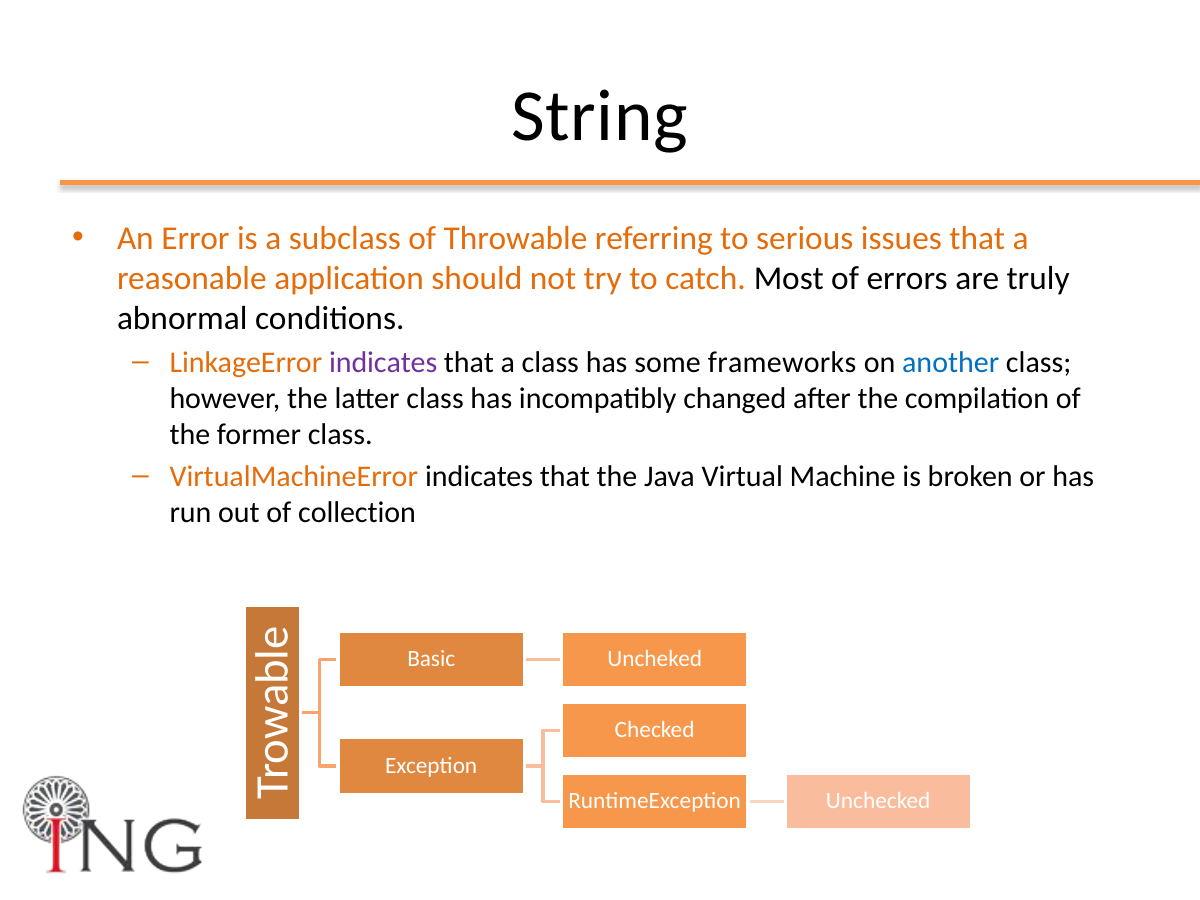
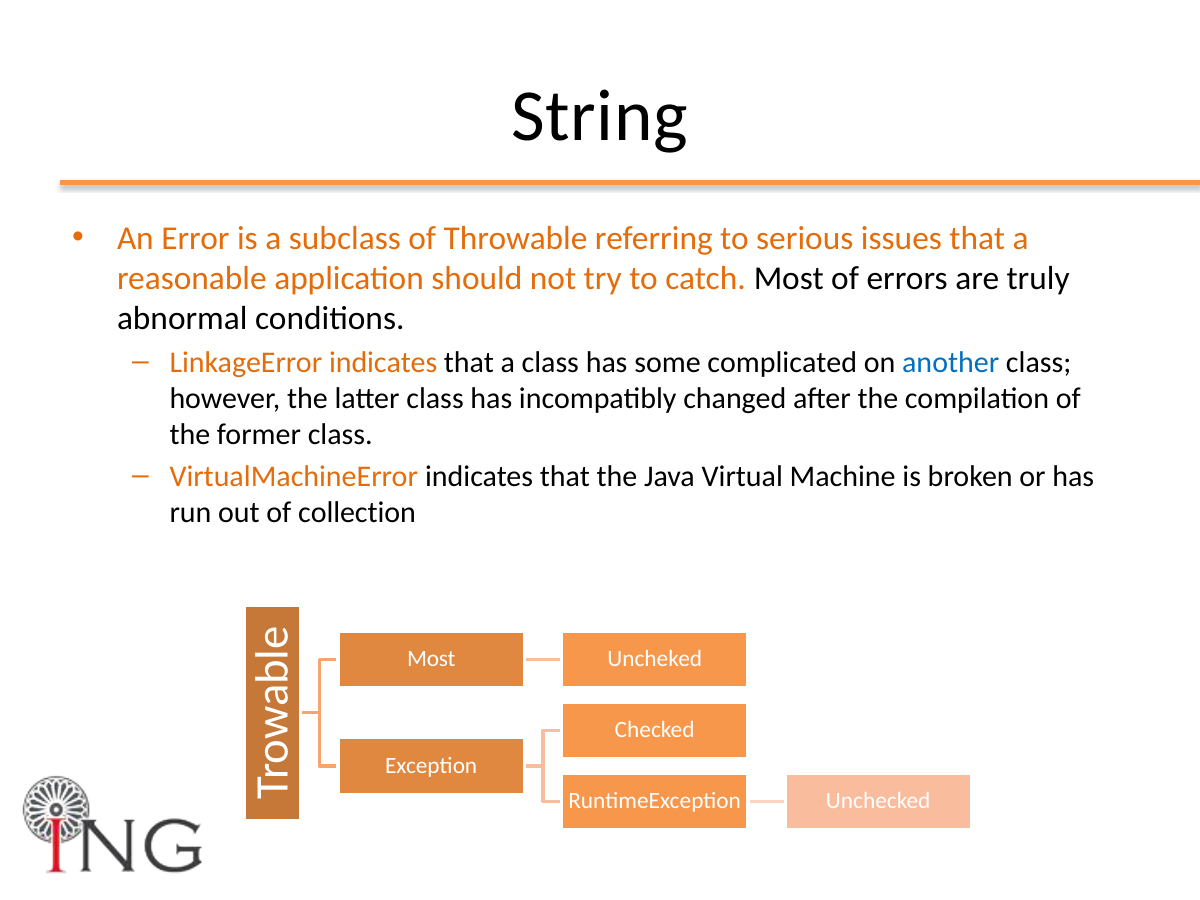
indicates colour: purple -> orange (383, 362)
frameworks: frameworks -> complicated (782, 362)
Basic: Basic -> Most (431, 659)
